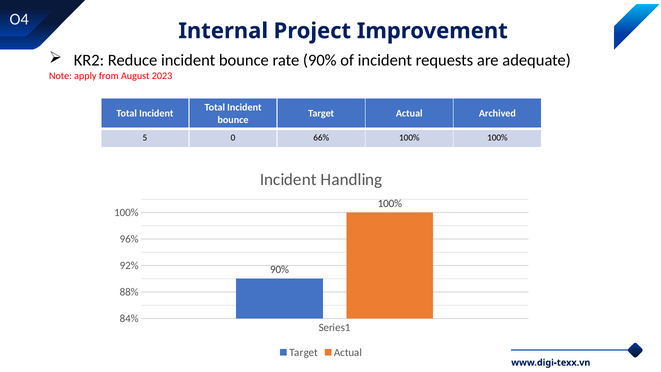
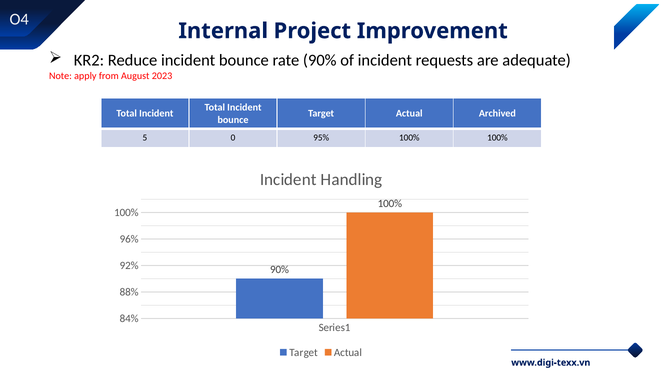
66%: 66% -> 95% (321, 138)
